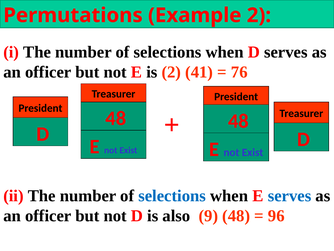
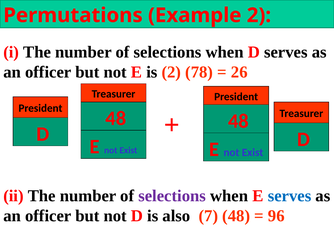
41: 41 -> 78 (199, 72)
76: 76 -> 26 (239, 72)
selections colour: blue -> purple (172, 195)
9: 9 -> 7 (208, 216)
